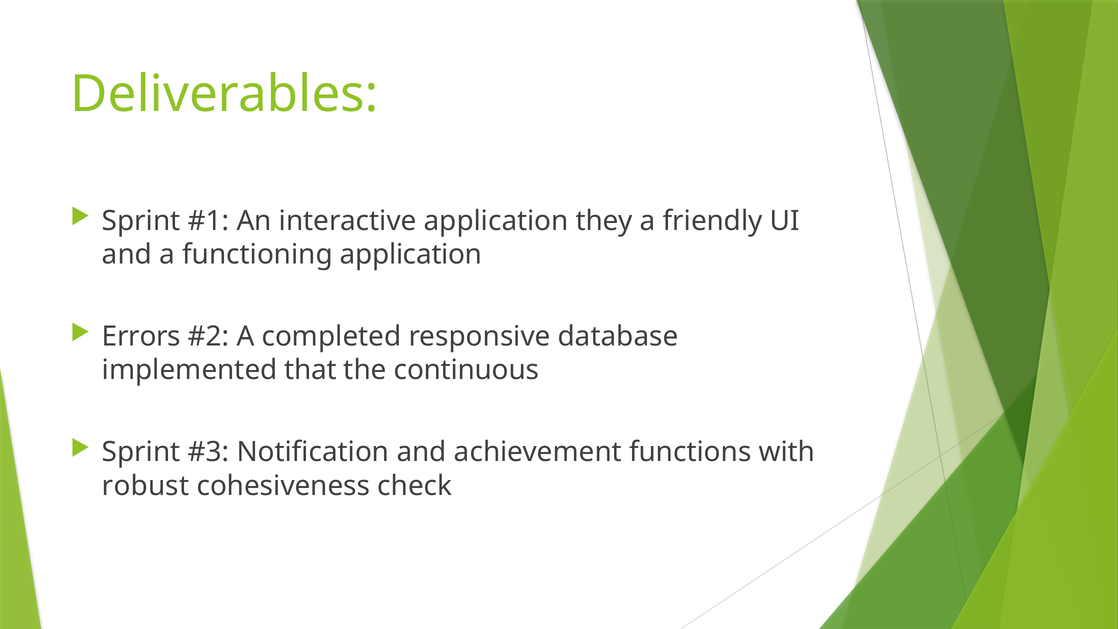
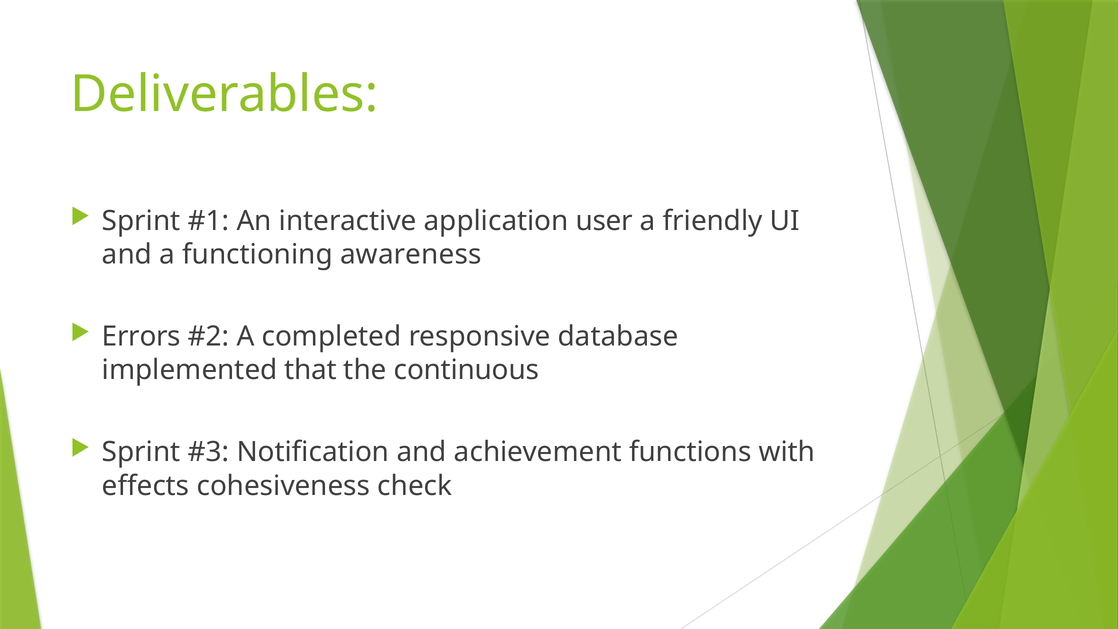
they: they -> user (604, 221)
functioning application: application -> awareness (411, 255)
robust: robust -> effects (146, 486)
